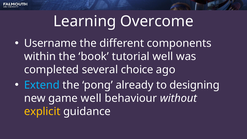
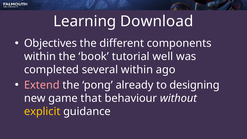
Overcome: Overcome -> Download (157, 21)
Username: Username -> Objectives (50, 43)
several choice: choice -> within (137, 70)
Extend colour: light blue -> pink (42, 85)
game well: well -> that (91, 98)
